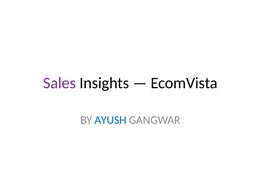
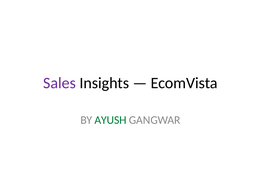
AYUSH colour: blue -> green (111, 120)
